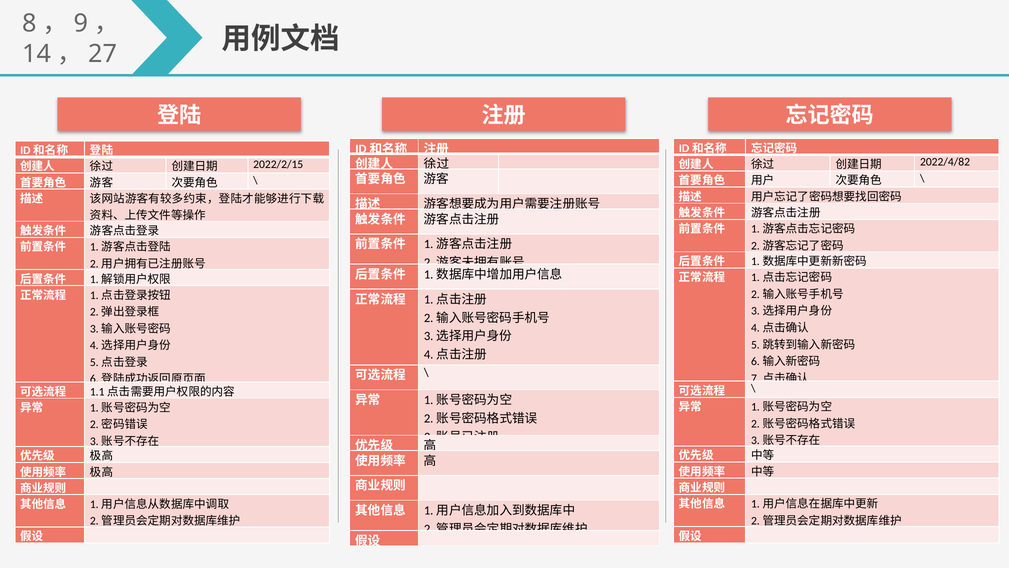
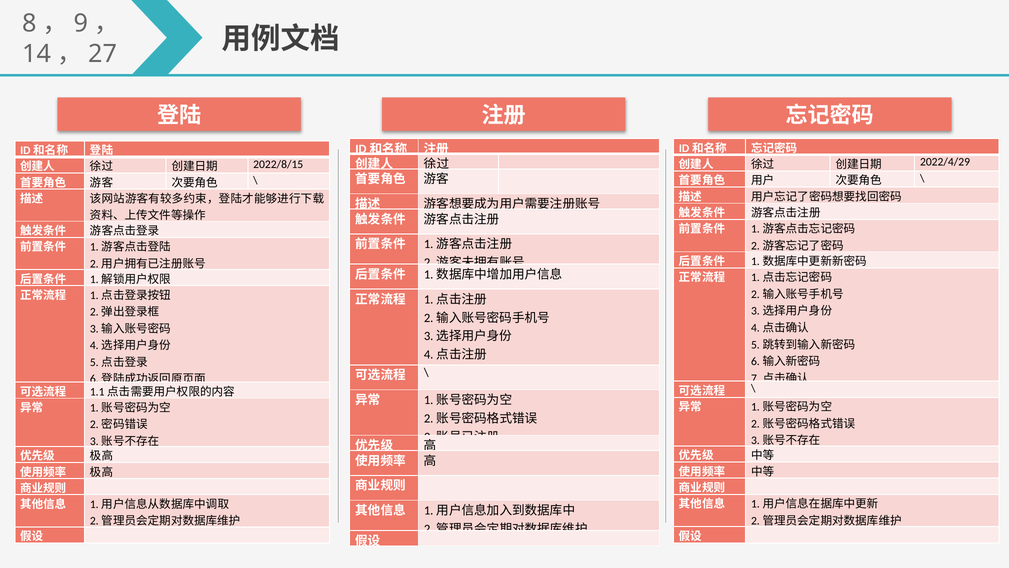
2022/4/82: 2022/4/82 -> 2022/4/29 (945, 162)
2022/2/15: 2022/2/15 -> 2022/8/15 (278, 164)
